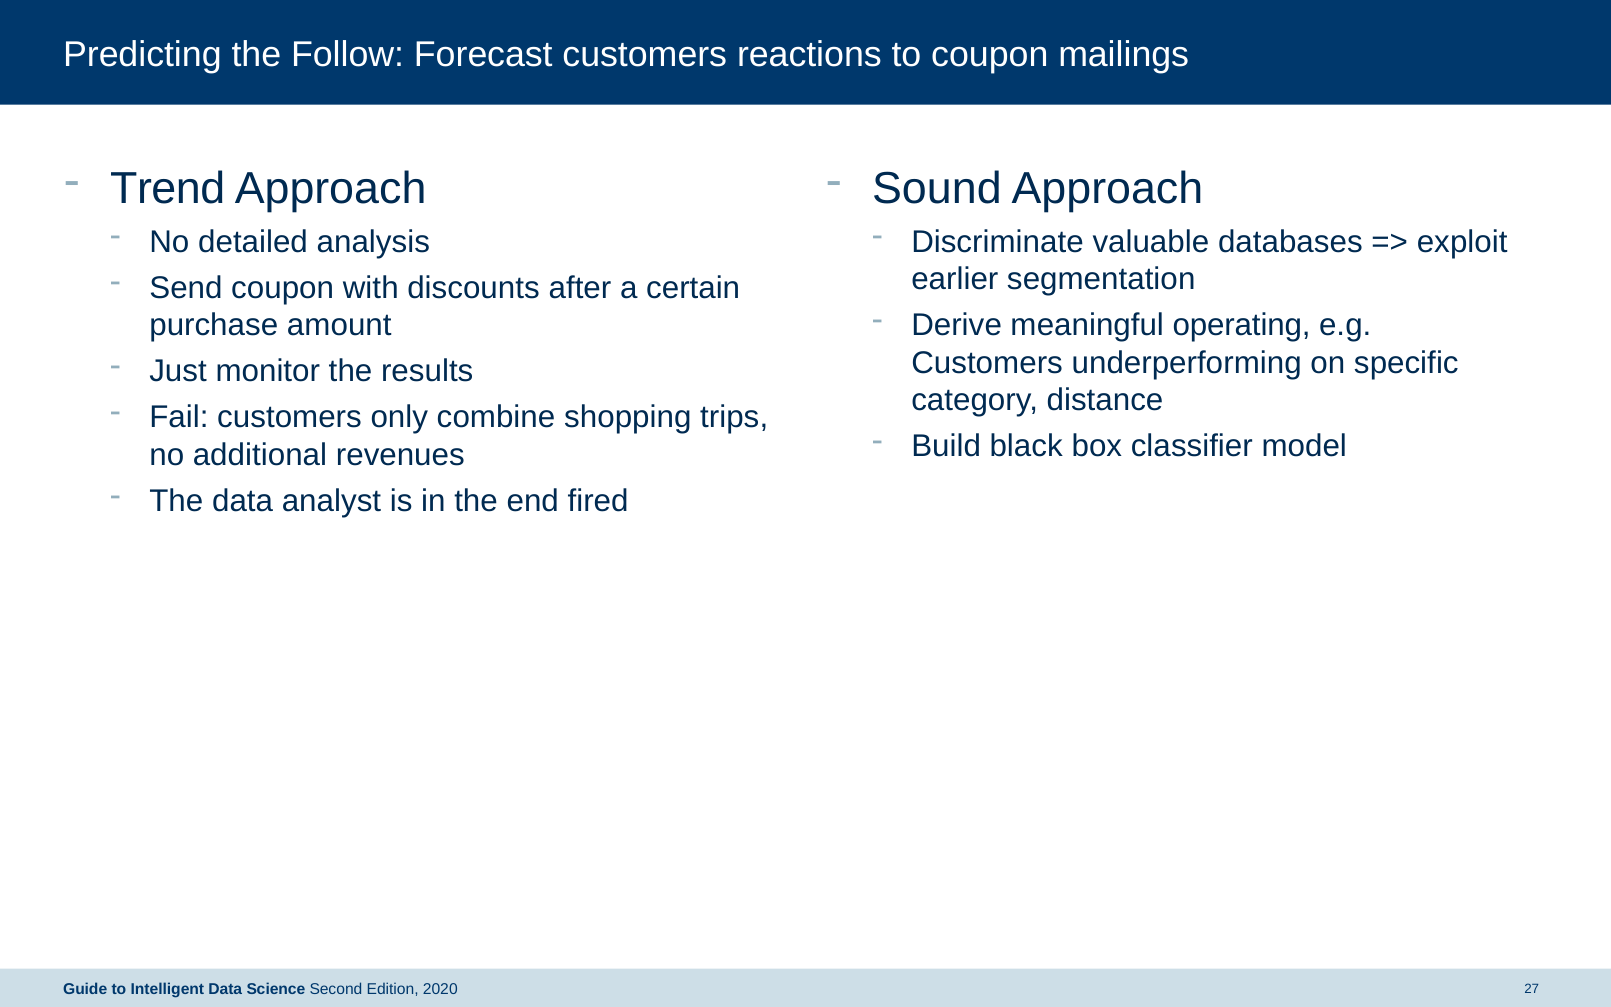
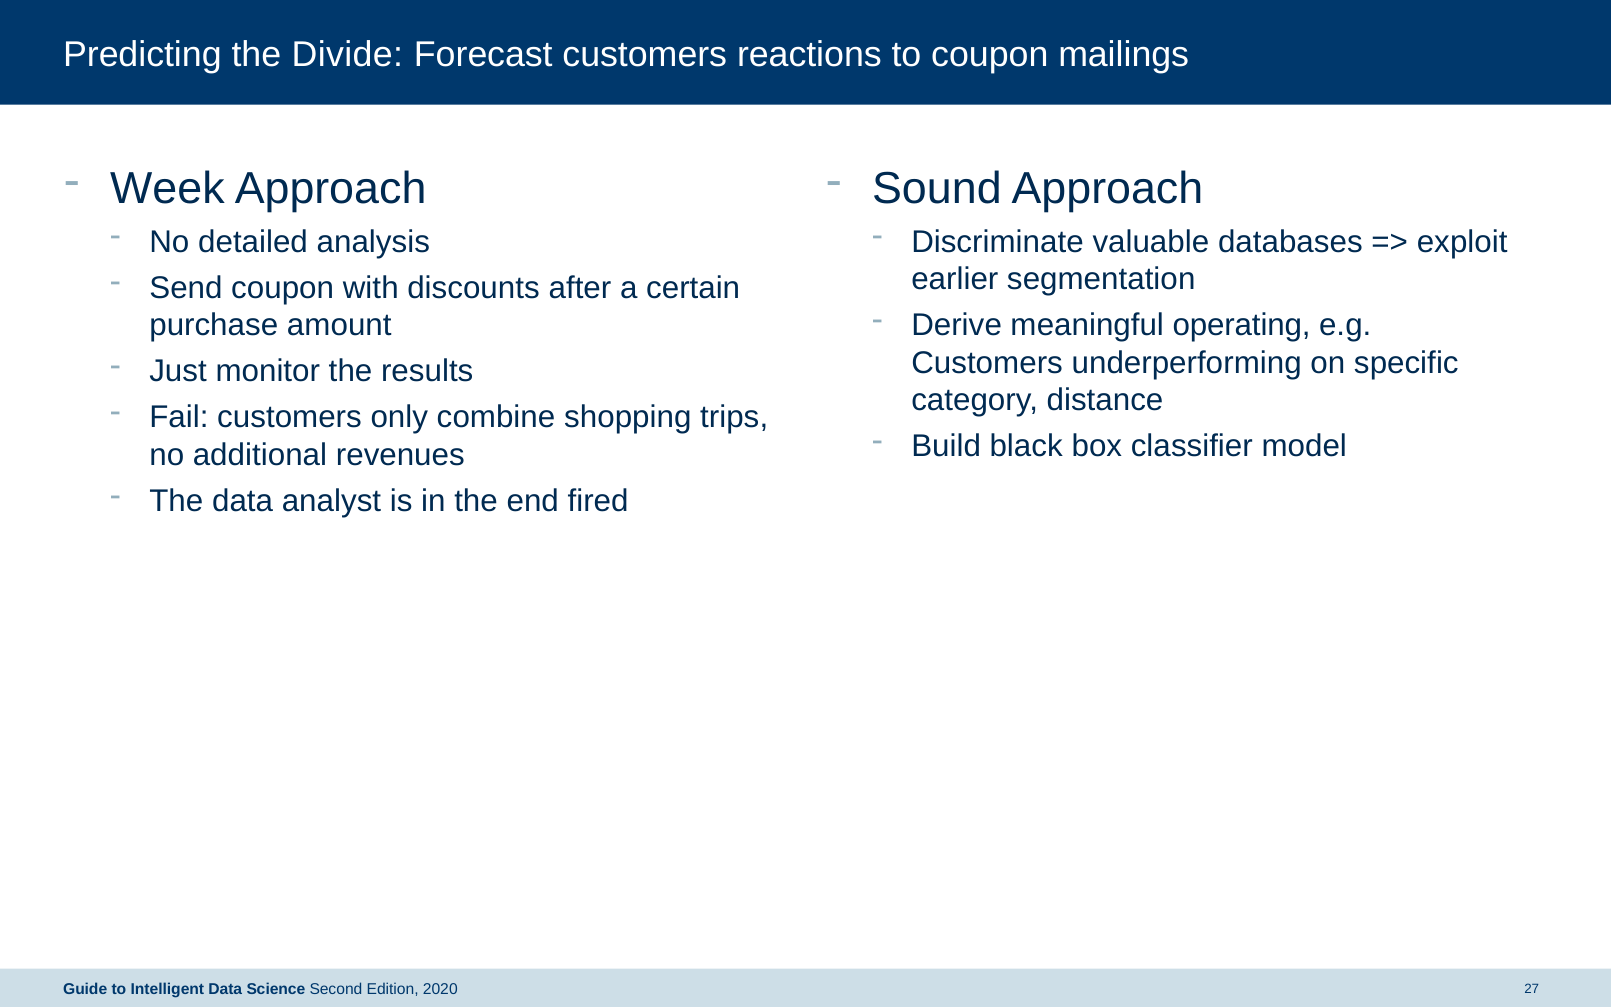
Follow: Follow -> Divide (347, 55)
Trend: Trend -> Week (167, 189)
